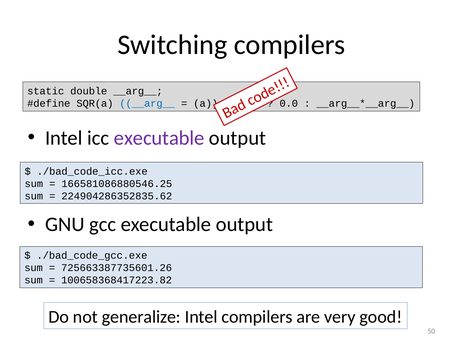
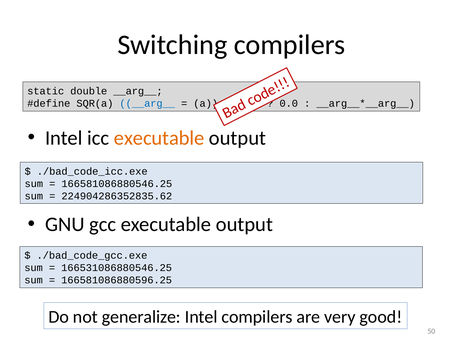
executable colour: purple -> orange (159, 138)
725663387735601.26: 725663387735601.26 -> 166531086880546.25 (117, 268)
100658368417223.82: 100658368417223.82 -> 166581086880596.25 (117, 280)
